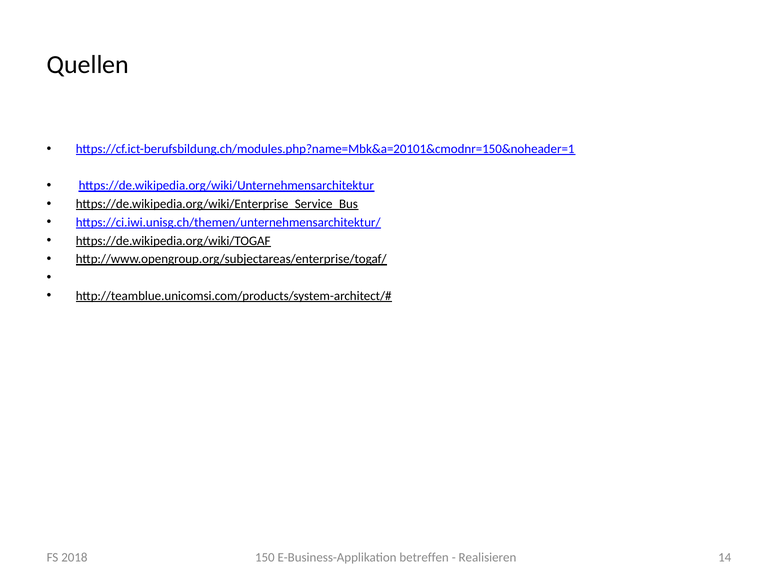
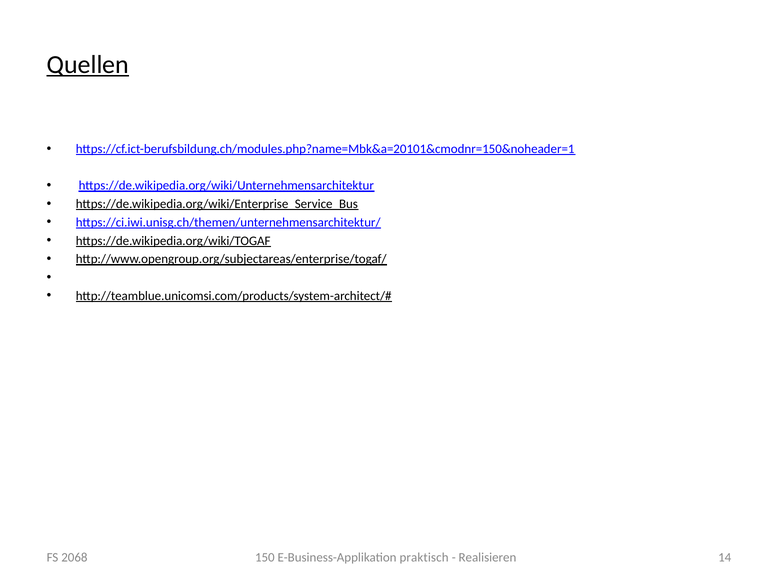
Quellen underline: none -> present (88, 64)
betreffen: betreffen -> praktisch (424, 557)
2018: 2018 -> 2068 (74, 557)
